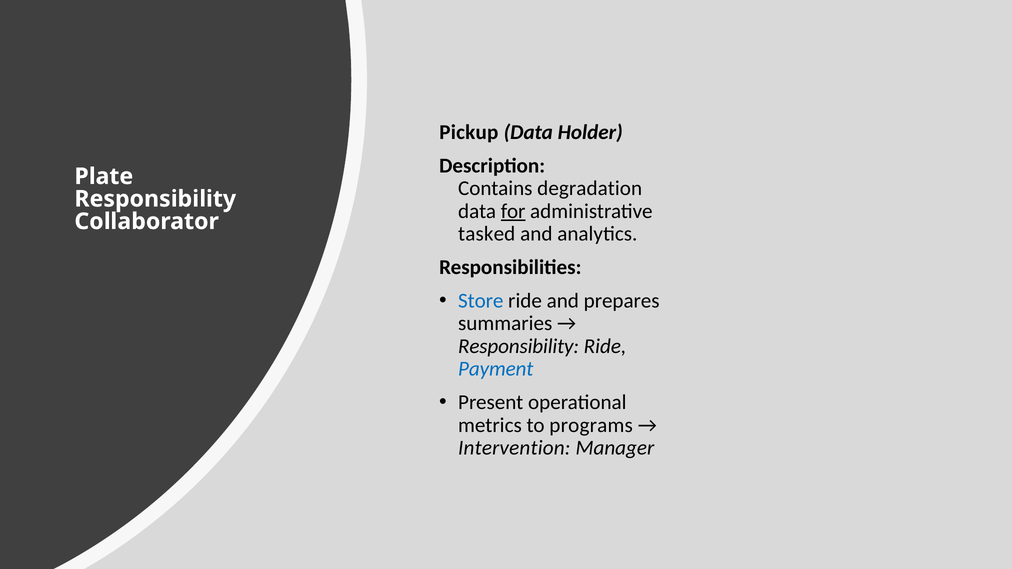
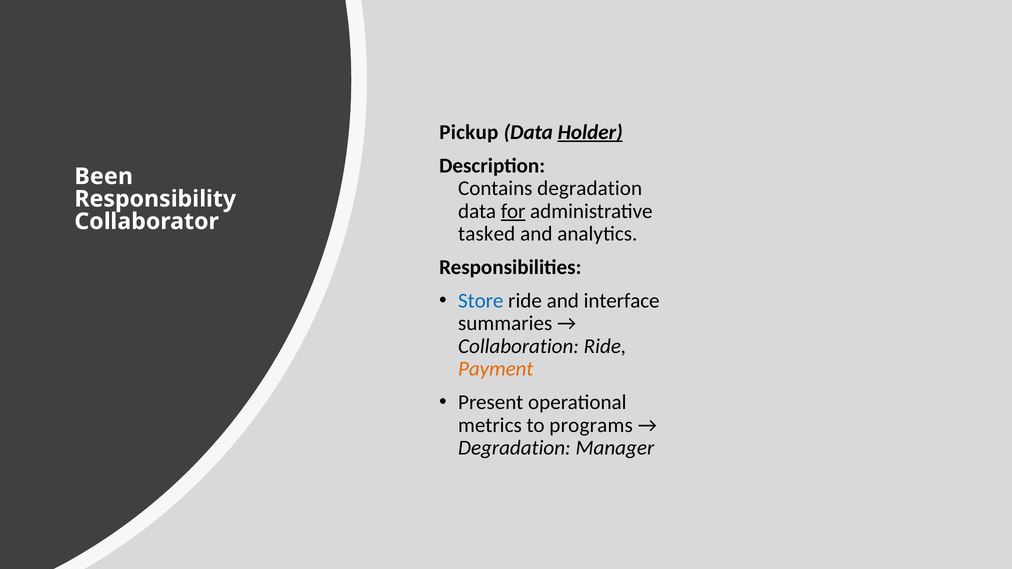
Holder underline: none -> present (590, 132)
Plate: Plate -> Been (104, 176)
prepares: prepares -> interface (622, 301)
Responsibility: Responsibility -> Collaboration (519, 346)
Payment colour: blue -> orange (496, 369)
Intervention: Intervention -> Degradation (514, 448)
